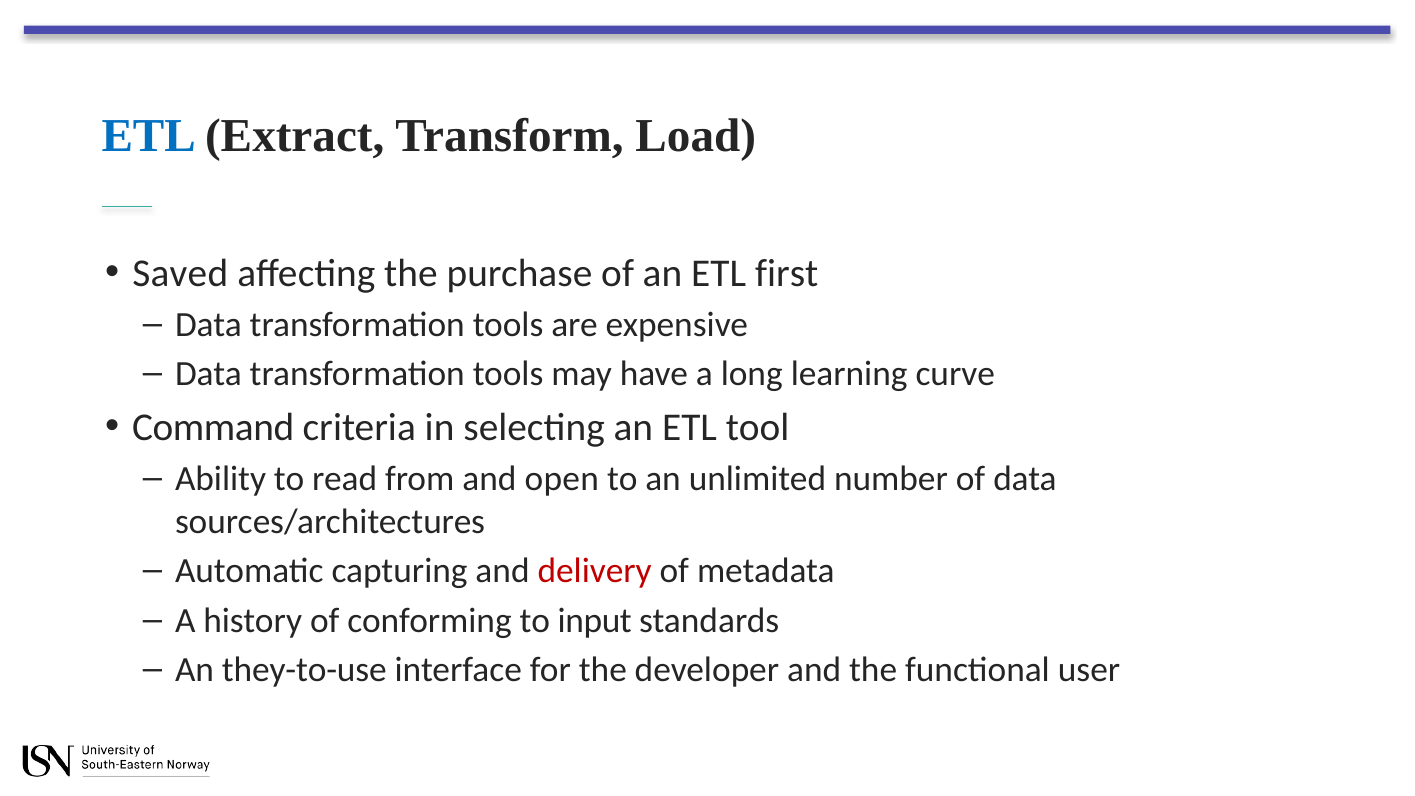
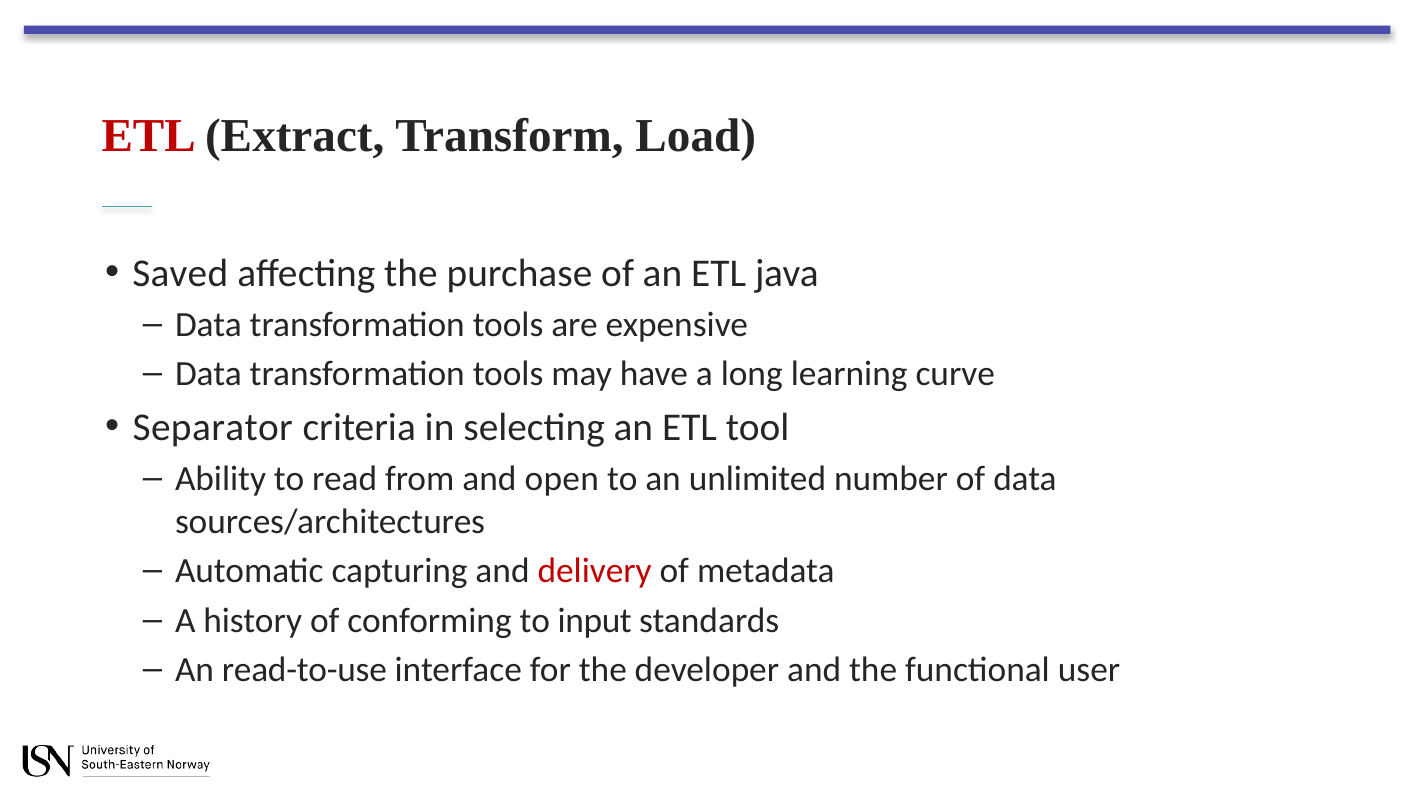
ETL colour: blue -> red (149, 136)
first: first -> java (787, 273)
Command: Command -> Separator (213, 428)
they-to-use: they-to-use -> read-to-use (304, 670)
